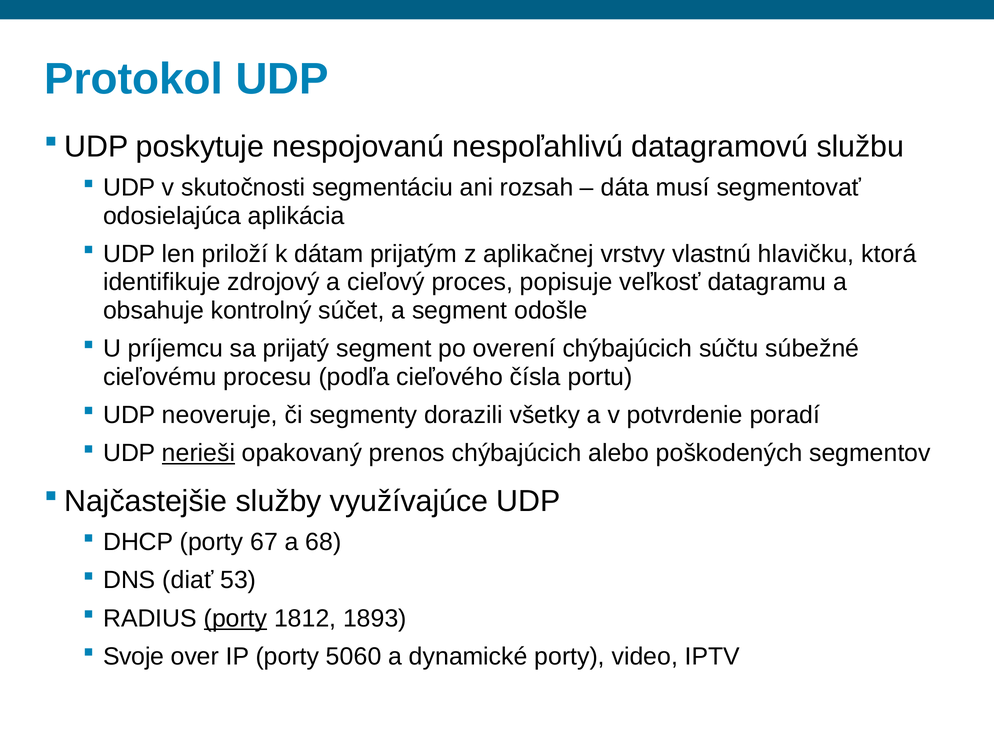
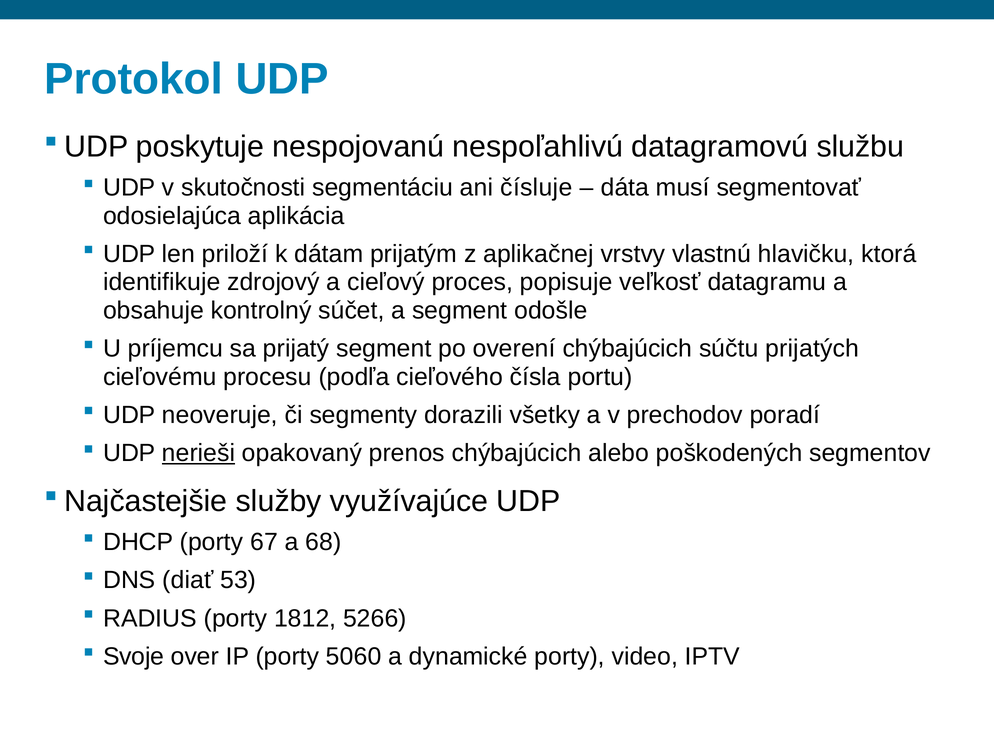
rozsah: rozsah -> čísluje (536, 187)
súbežné: súbežné -> prijatých (812, 348)
potvrdenie: potvrdenie -> prechodov (685, 415)
porty underline: present -> none (235, 618)
1893: 1893 -> 5266 (375, 618)
